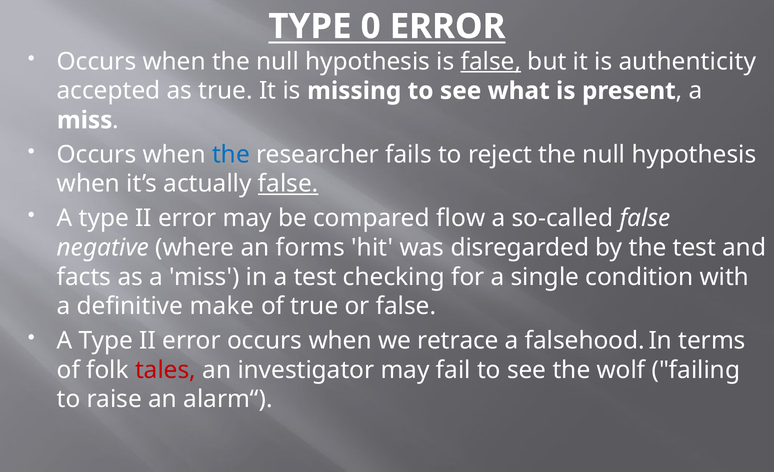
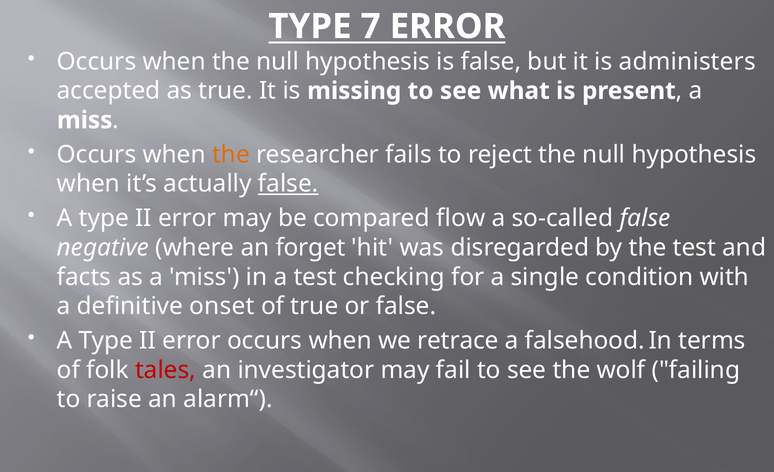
0: 0 -> 7 (371, 26)
false underline: present -> none (491, 61)
authenticity: authenticity -> administers (687, 61)
the colour: blue -> orange (231, 154)
forms: forms -> forget (311, 248)
make: make -> onset (222, 306)
